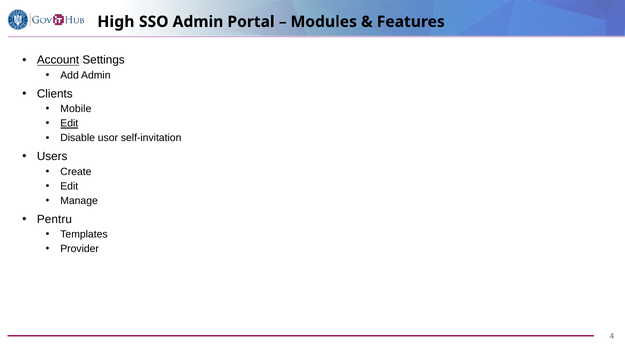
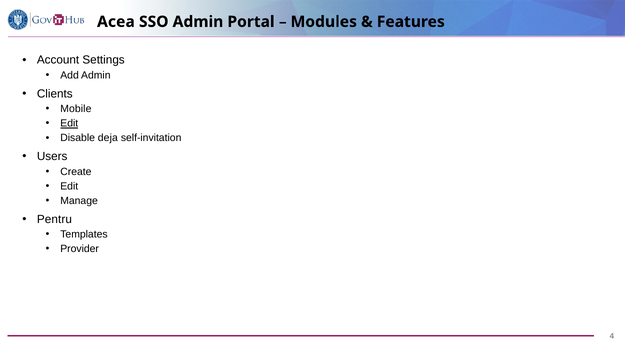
High: High -> Acea (116, 22)
Account underline: present -> none (58, 60)
usor: usor -> deja (108, 138)
